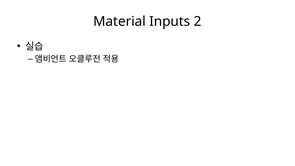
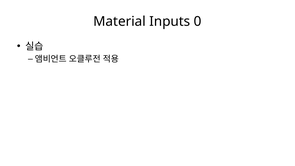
2: 2 -> 0 (198, 21)
